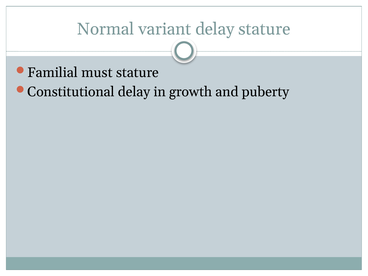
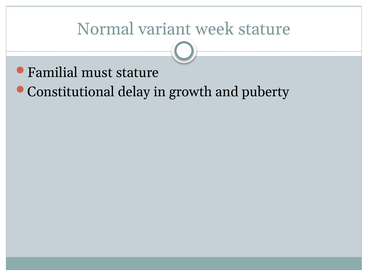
variant delay: delay -> week (215, 29)
